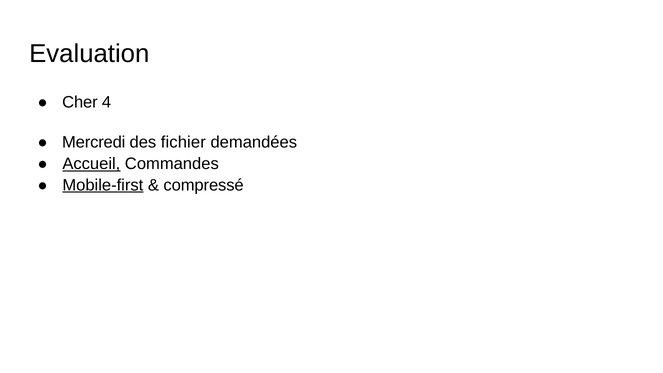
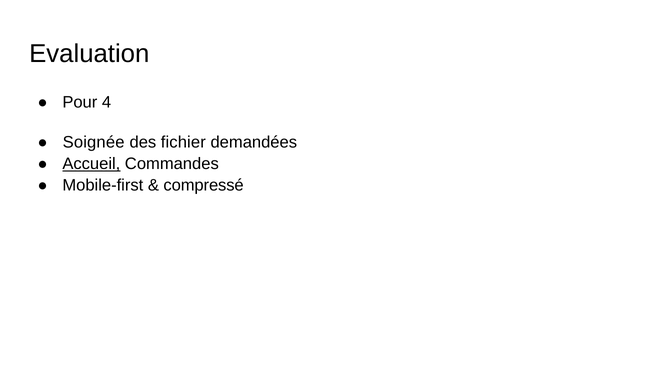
Cher: Cher -> Pour (80, 103)
Mercredi: Mercredi -> Soignée (94, 142)
Mobile-first underline: present -> none (103, 185)
